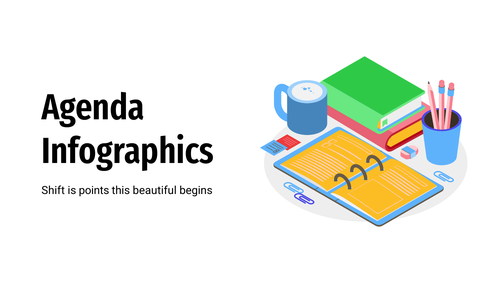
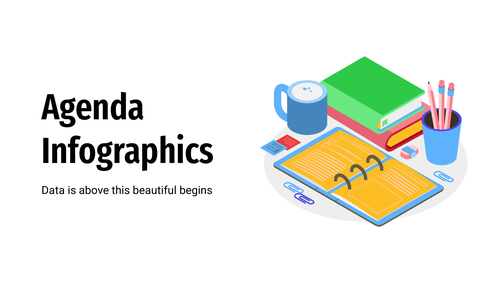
Shift: Shift -> Data (53, 191)
points: points -> above (94, 191)
